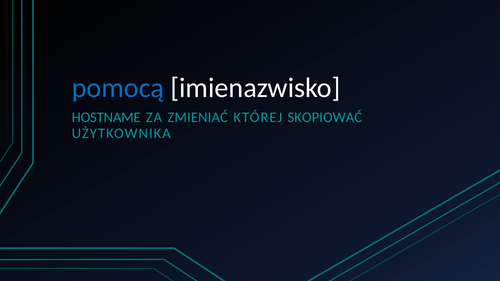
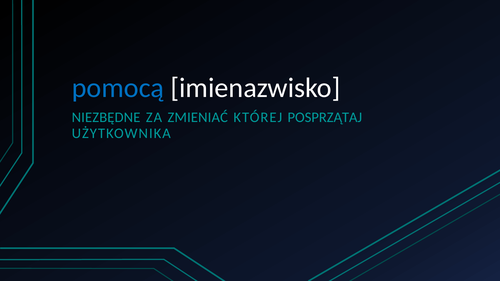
HOSTNAME: HOSTNAME -> NIEZBĘDNE (106, 118)
SKOPIOWAĆ: SKOPIOWAĆ -> POSPRZĄTAJ (325, 118)
